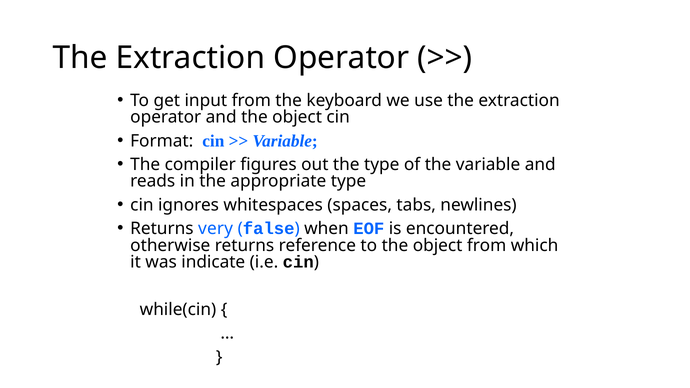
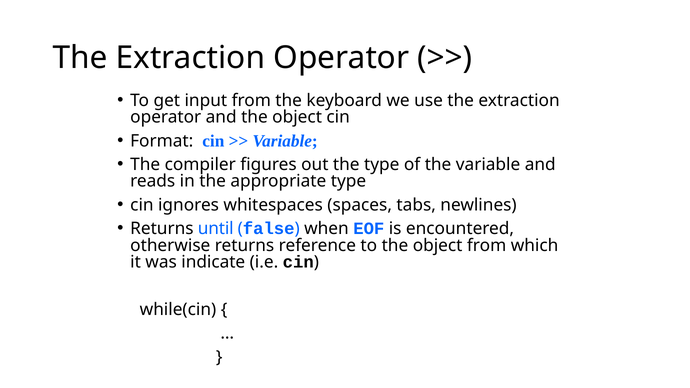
very: very -> until (216, 229)
